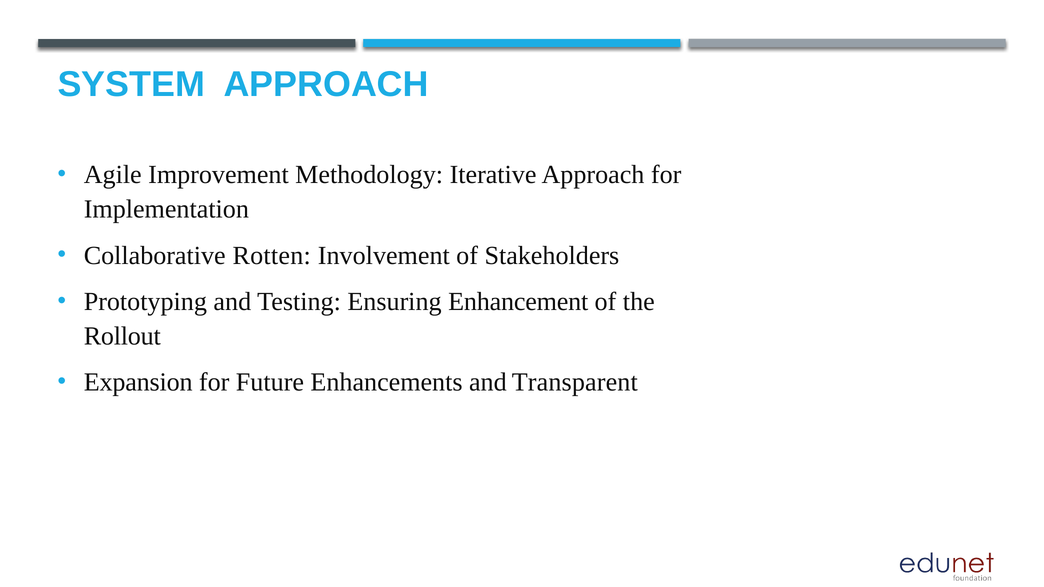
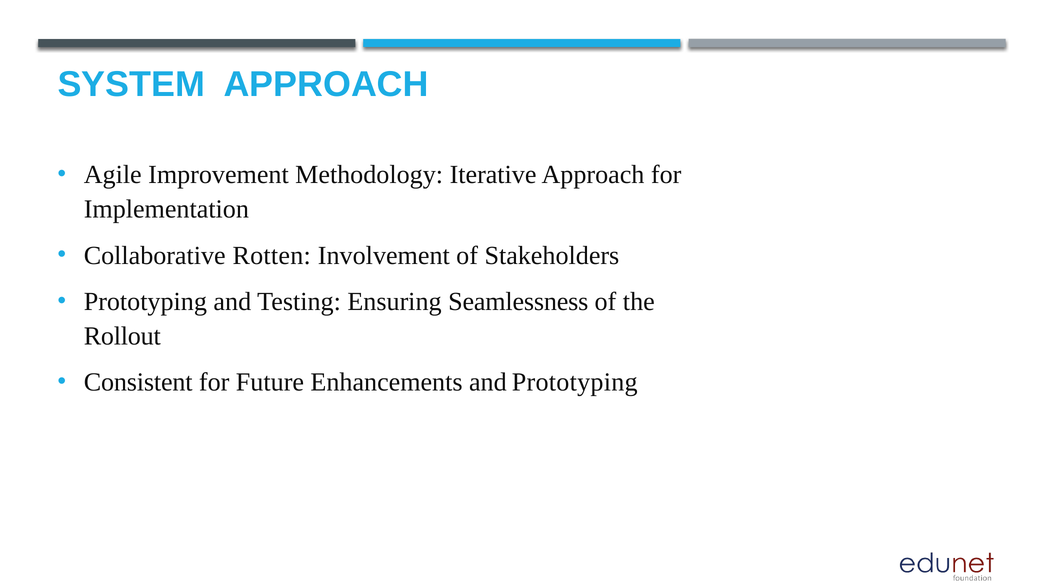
Enhancement: Enhancement -> Seamlessness (518, 302)
Expansion: Expansion -> Consistent (138, 382)
and Transparent: Transparent -> Prototyping (575, 382)
